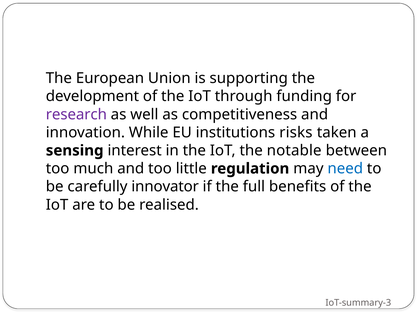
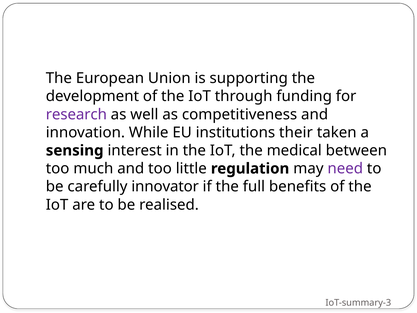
risks: risks -> their (296, 132)
notable: notable -> medical (294, 150)
need colour: blue -> purple (345, 168)
